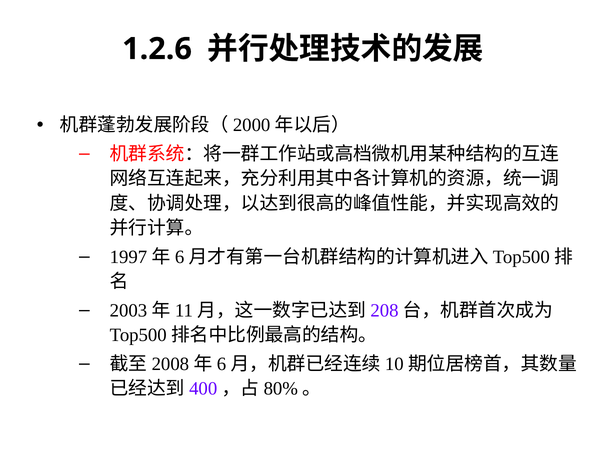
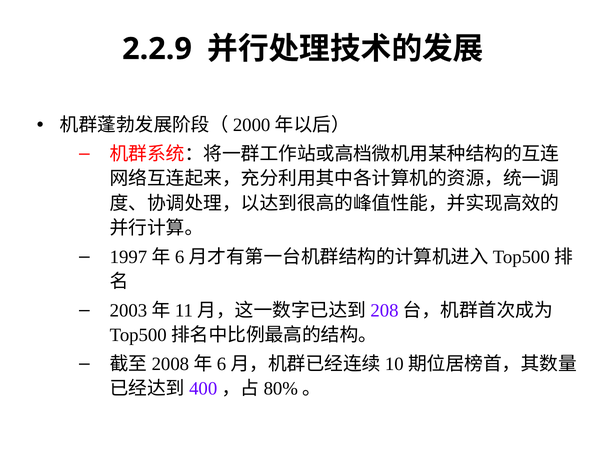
1.2.6: 1.2.6 -> 2.2.9 (157, 49)
